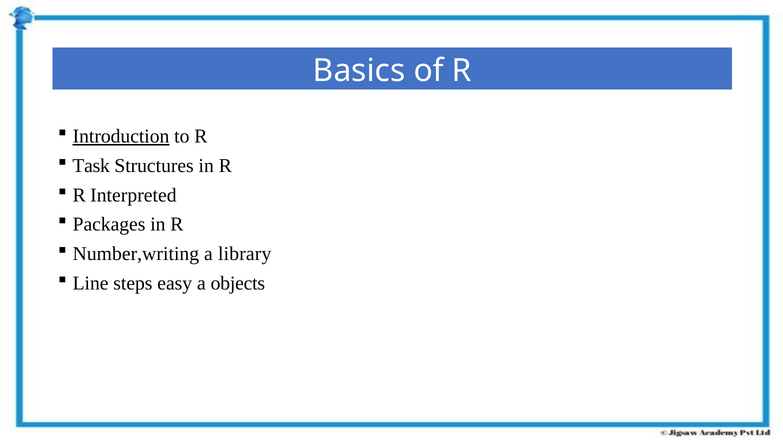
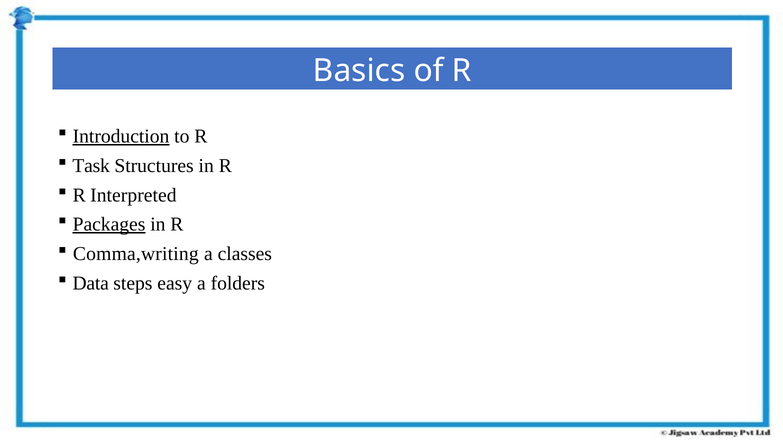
Packages underline: none -> present (109, 224)
Number,writing: Number,writing -> Comma,writing (136, 253)
library: library -> classes (245, 253)
Line: Line -> Data (91, 283)
objects: objects -> folders (238, 283)
